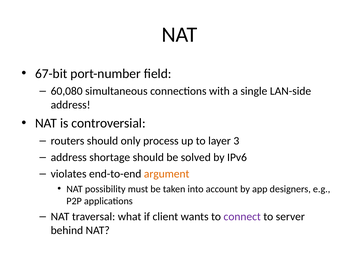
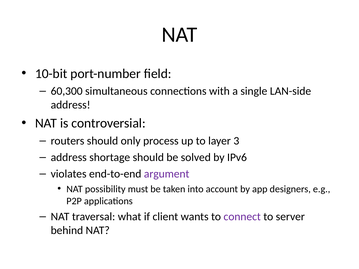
67-bit: 67-bit -> 10-bit (51, 74)
60,080: 60,080 -> 60,300 (67, 91)
argument colour: orange -> purple (167, 174)
